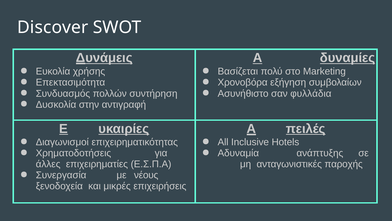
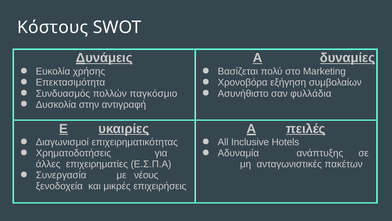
Discover: Discover -> Κόστους (53, 27)
συντήρηση: συντήρηση -> παγκόσμιο (153, 93)
παροχής: παροχής -> πακέτων (344, 164)
